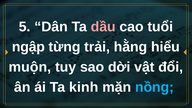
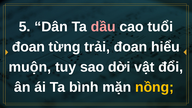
ngập: ngập -> đoan (28, 47)
trải hằng: hằng -> đoan (130, 47)
kinh: kinh -> bình (84, 87)
nồng colour: light blue -> yellow (154, 87)
